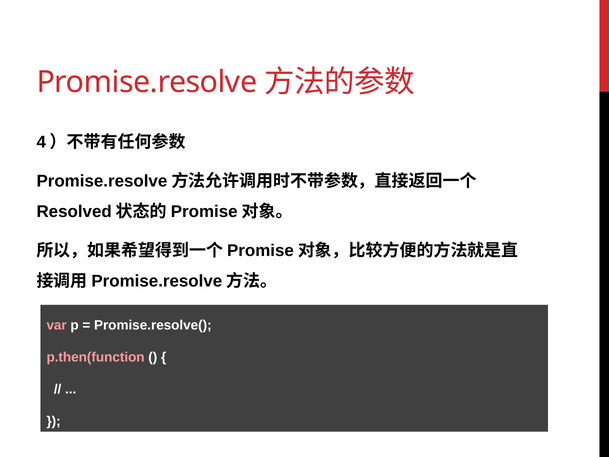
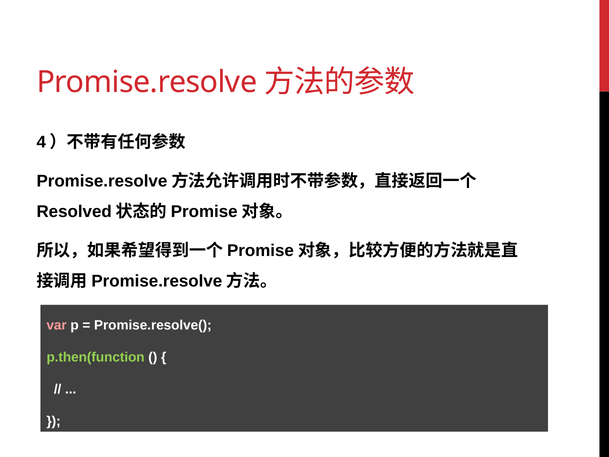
p.then(function colour: pink -> light green (96, 357)
